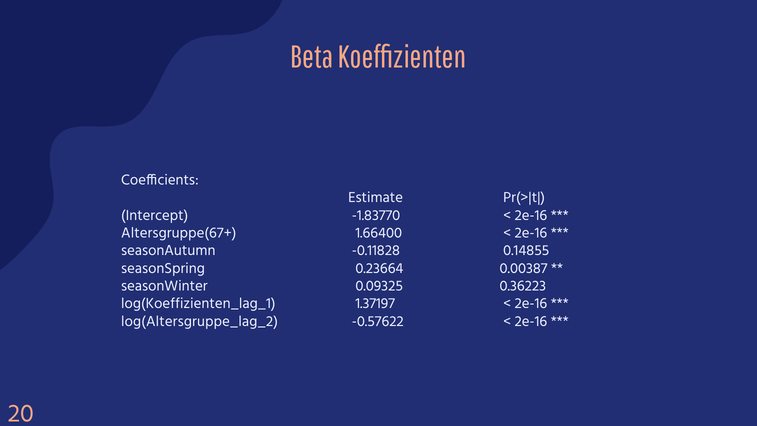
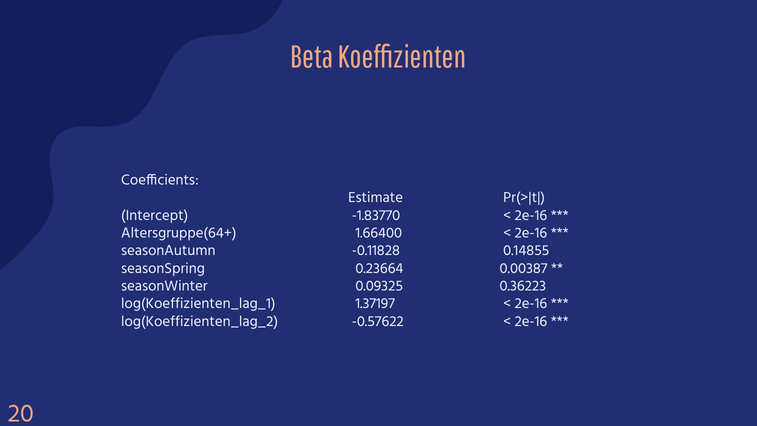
Altersgruppe(67+: Altersgruppe(67+ -> Altersgruppe(64+ (179, 233)
log(Altersgruppe_lag_2: log(Altersgruppe_lag_2 -> log(Koeffizienten_lag_2 (200, 321)
